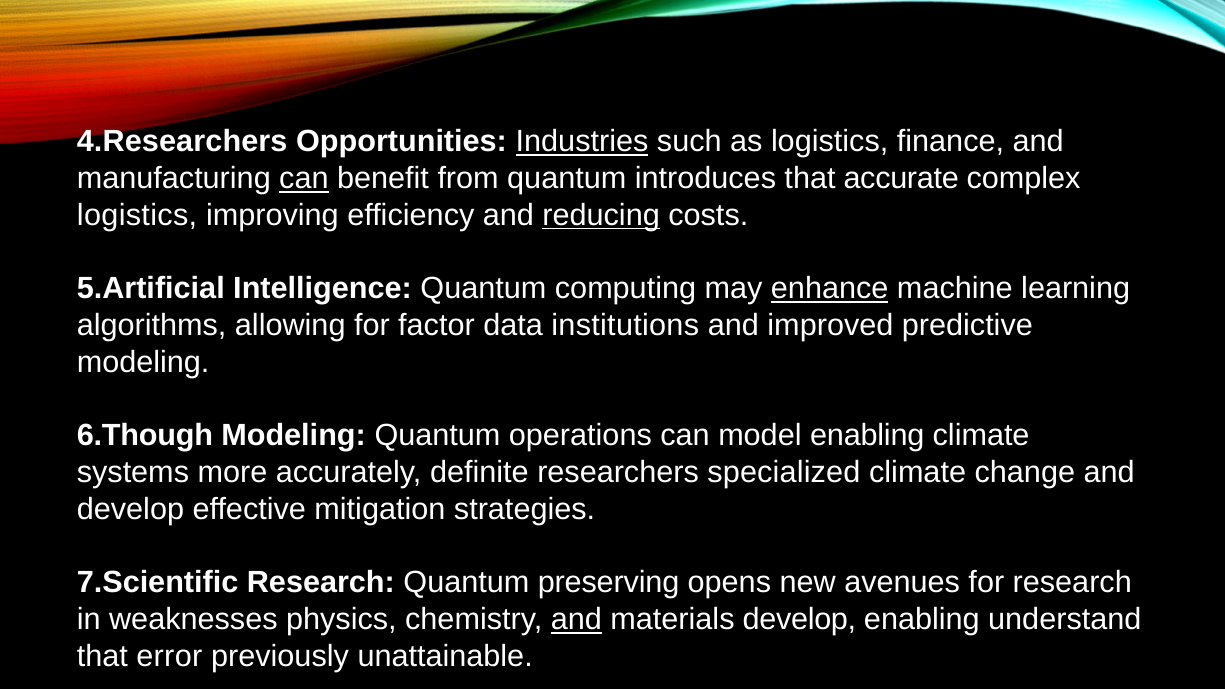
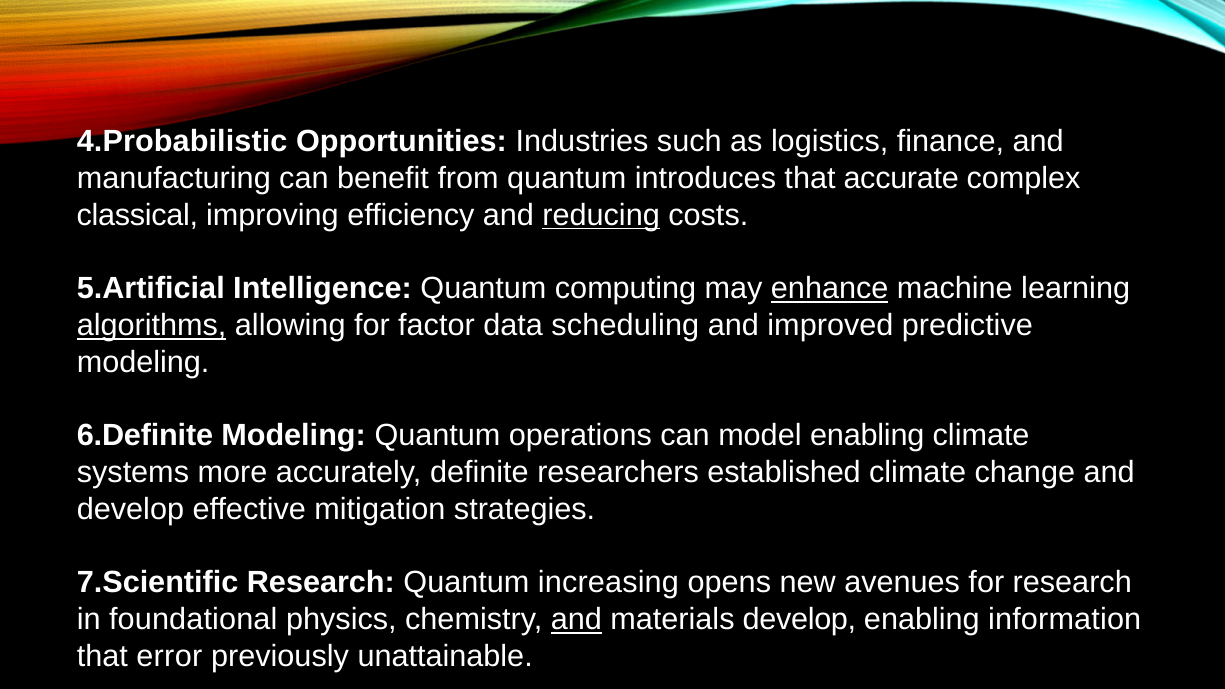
4.Researchers: 4.Researchers -> 4.Probabilistic (182, 142)
Industries underline: present -> none (582, 142)
can underline: present -> none (304, 179)
logistics: logistics -> classical (137, 215)
algorithms underline: none -> present (152, 326)
institutions: institutions -> scheduling (625, 326)
6.Though: 6.Though -> 6.Definite (145, 436)
specialized: specialized -> established (784, 473)
preserving: preserving -> increasing (608, 583)
weaknesses: weaknesses -> foundational (193, 620)
understand: understand -> information (1065, 620)
